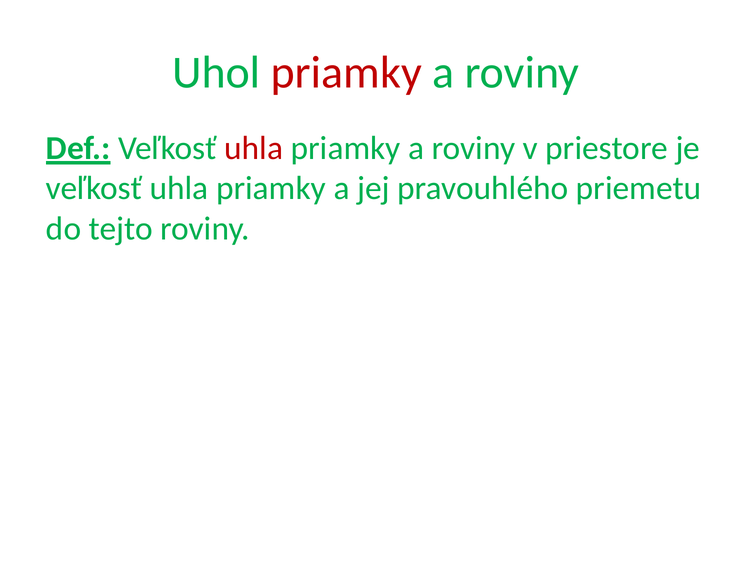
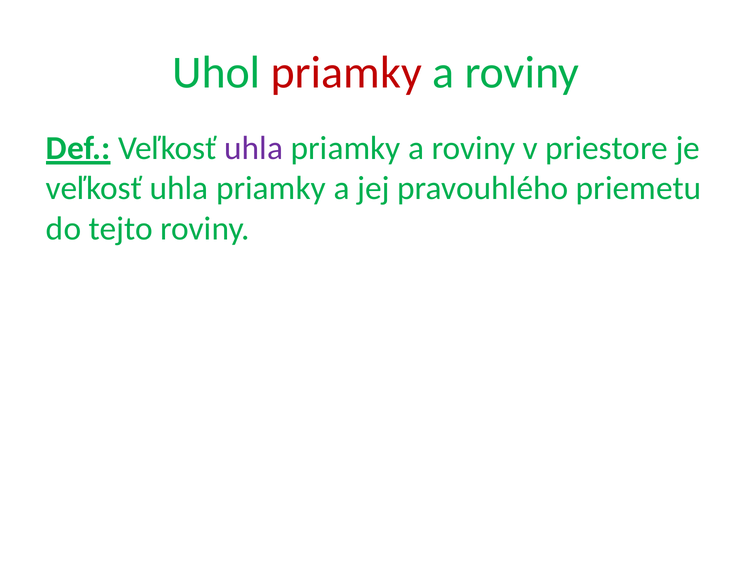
uhla colour: red -> purple (254, 148)
